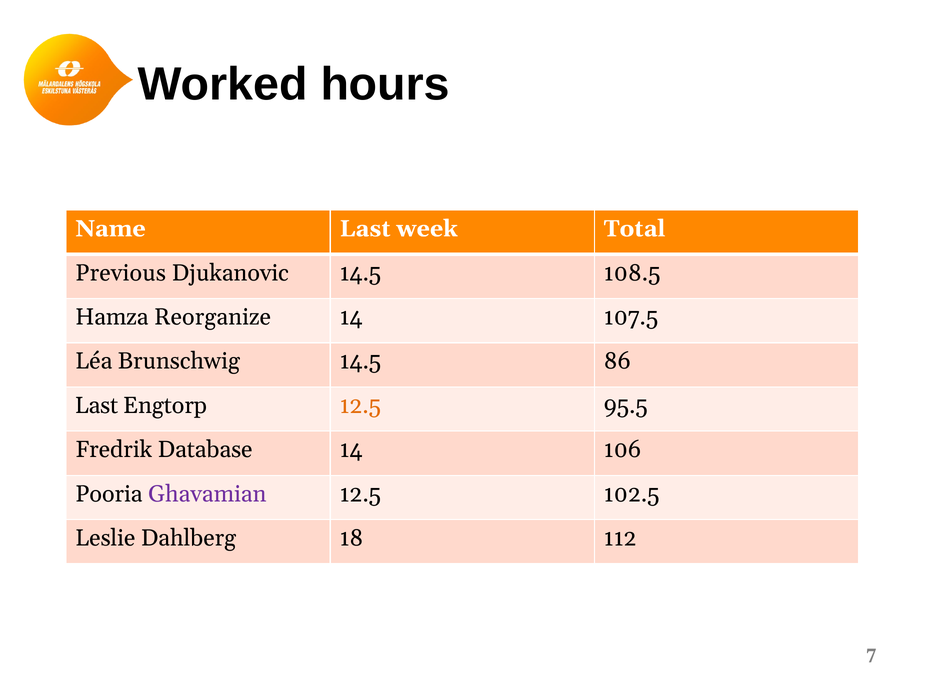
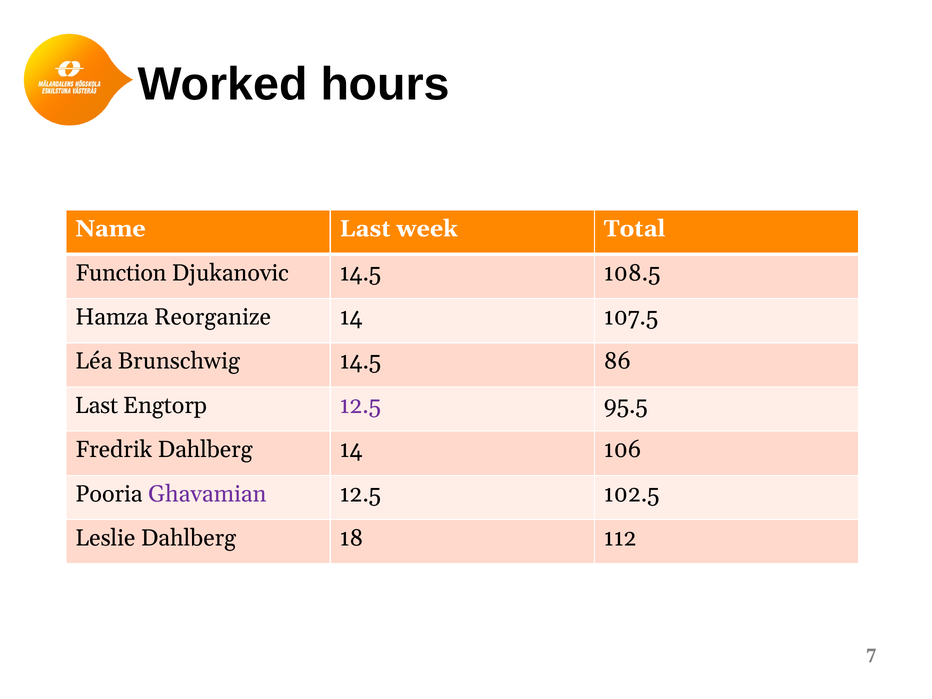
Previous: Previous -> Function (121, 273)
12.5 colour: orange -> purple (360, 405)
Fredrik Database: Database -> Dahlberg (205, 450)
